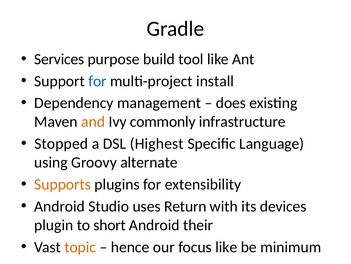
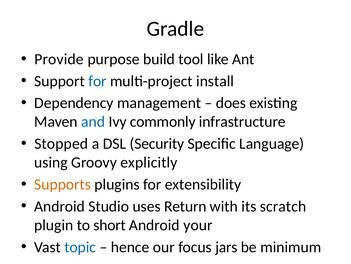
Services: Services -> Provide (59, 59)
and colour: orange -> blue (93, 121)
Highest: Highest -> Security (157, 143)
alternate: alternate -> explicitly (149, 162)
devices: devices -> scratch (283, 206)
their: their -> your (198, 225)
topic colour: orange -> blue (80, 246)
focus like: like -> jars (226, 246)
